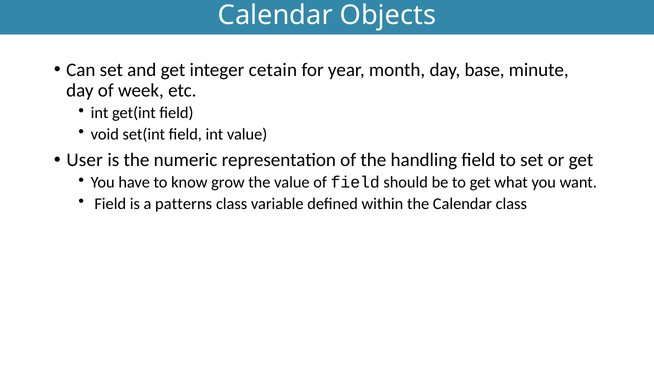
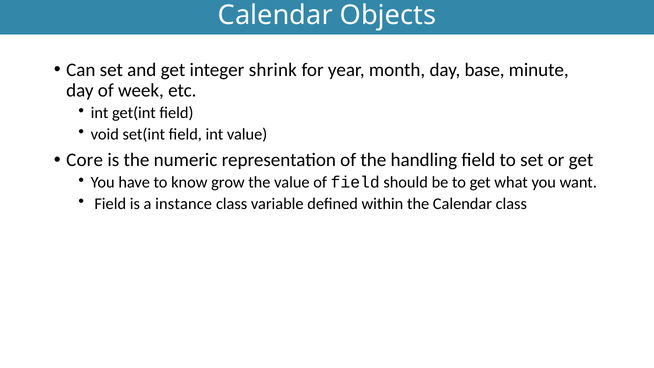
cetain: cetain -> shrink (273, 70)
User: User -> Core (85, 160)
patterns: patterns -> instance (184, 204)
